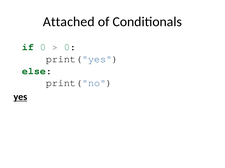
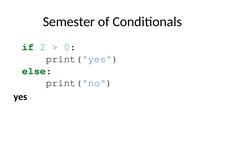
Attached: Attached -> Semester (69, 22)
if 0: 0 -> 2 (43, 47)
yes underline: present -> none (20, 97)
